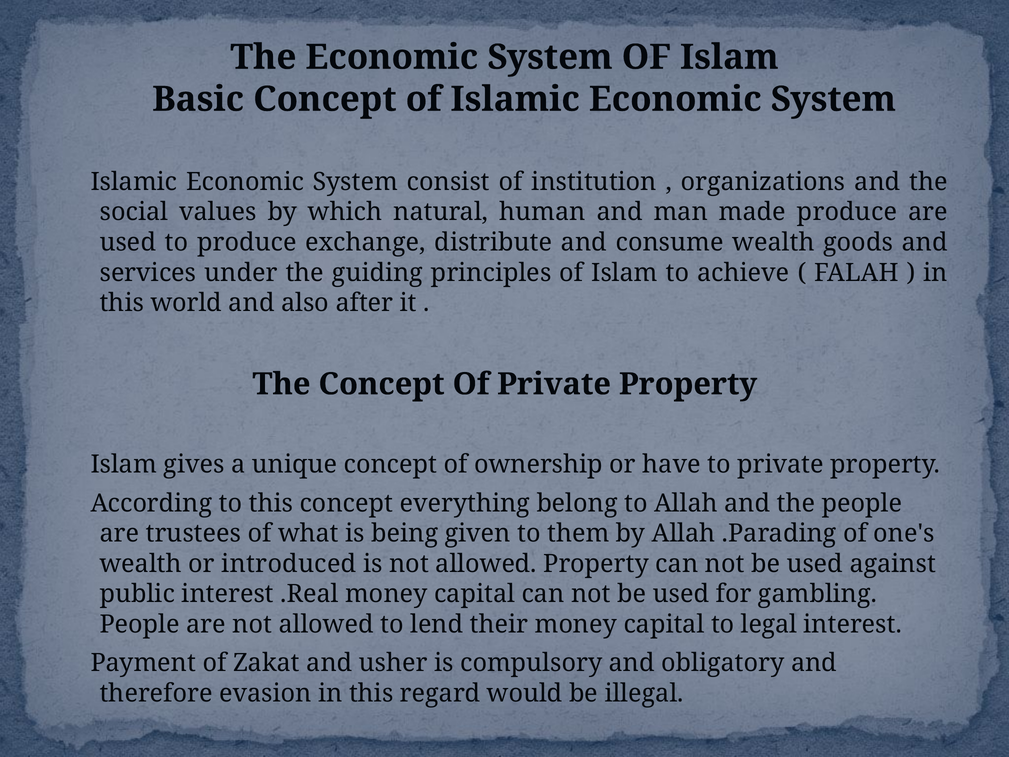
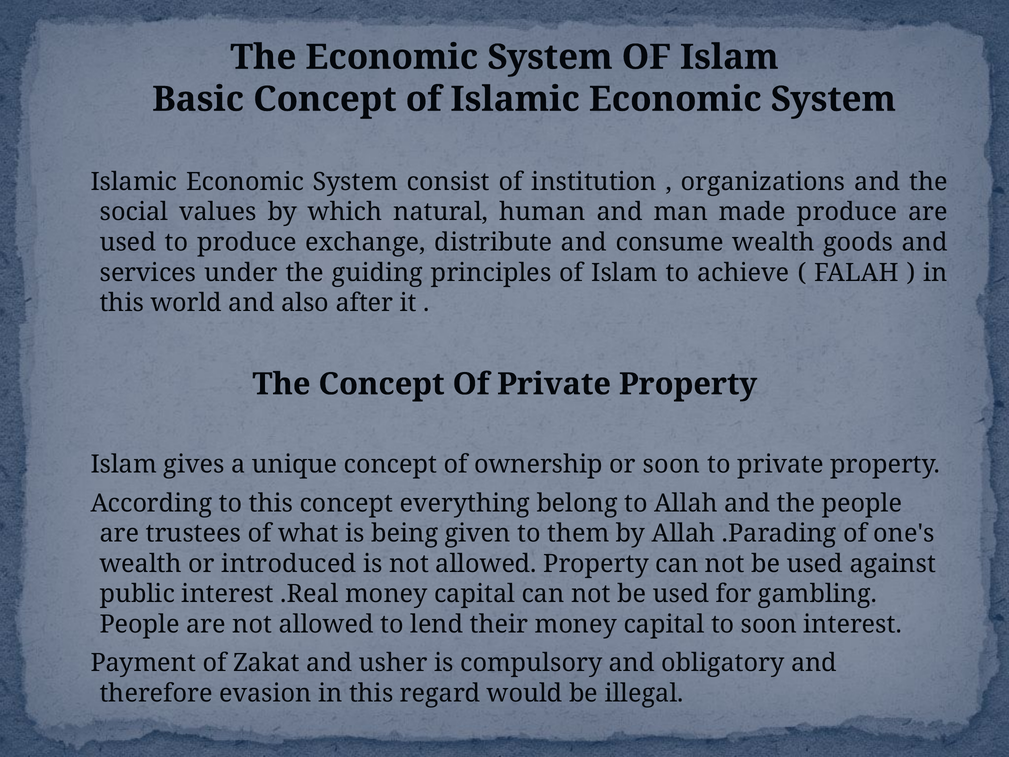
or have: have -> soon (671, 464)
to legal: legal -> soon (769, 624)
